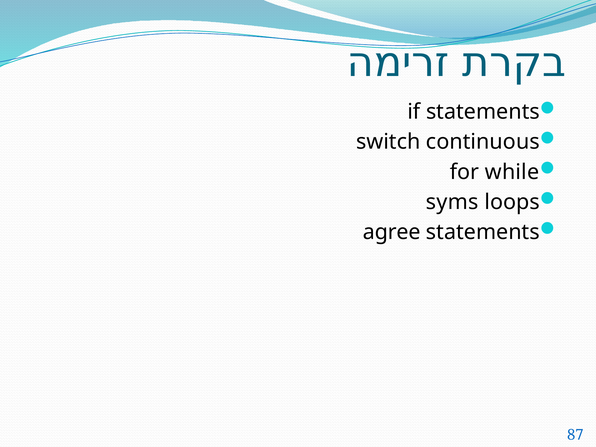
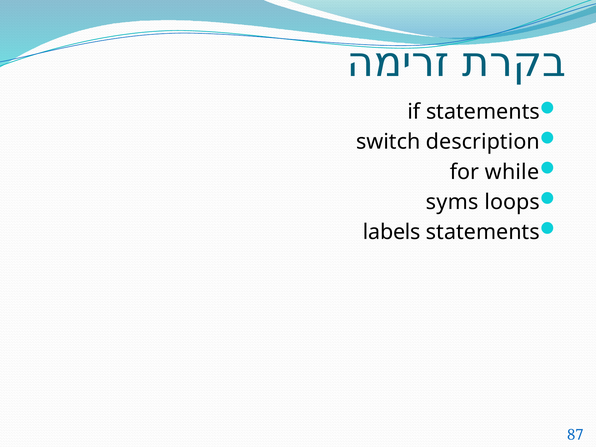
continuous: continuous -> description (483, 142)
agree: agree -> labels (392, 232)
